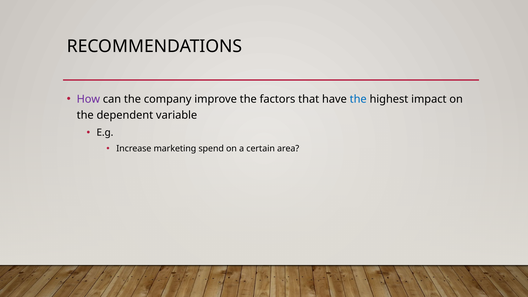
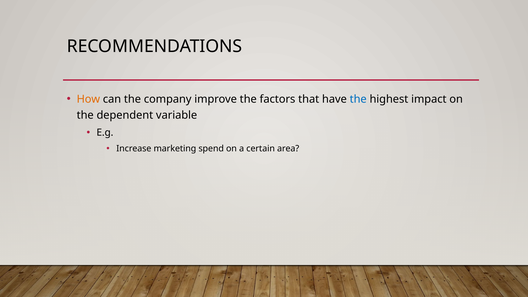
How colour: purple -> orange (88, 99)
